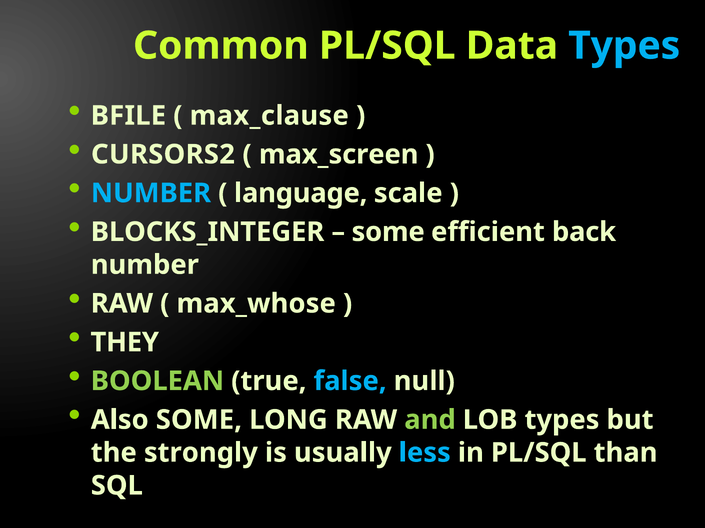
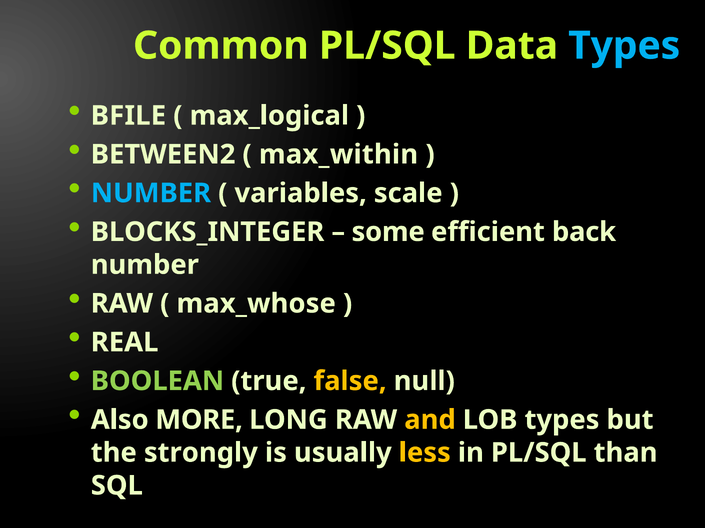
max_clause: max_clause -> max_logical (269, 116)
CURSORS2: CURSORS2 -> BETWEEN2 (163, 155)
max_screen: max_screen -> max_within (339, 155)
language: language -> variables (301, 193)
THEY: THEY -> REAL (125, 343)
false colour: light blue -> yellow (350, 382)
Also SOME: SOME -> MORE (199, 420)
and colour: light green -> yellow (430, 420)
less colour: light blue -> yellow (425, 453)
